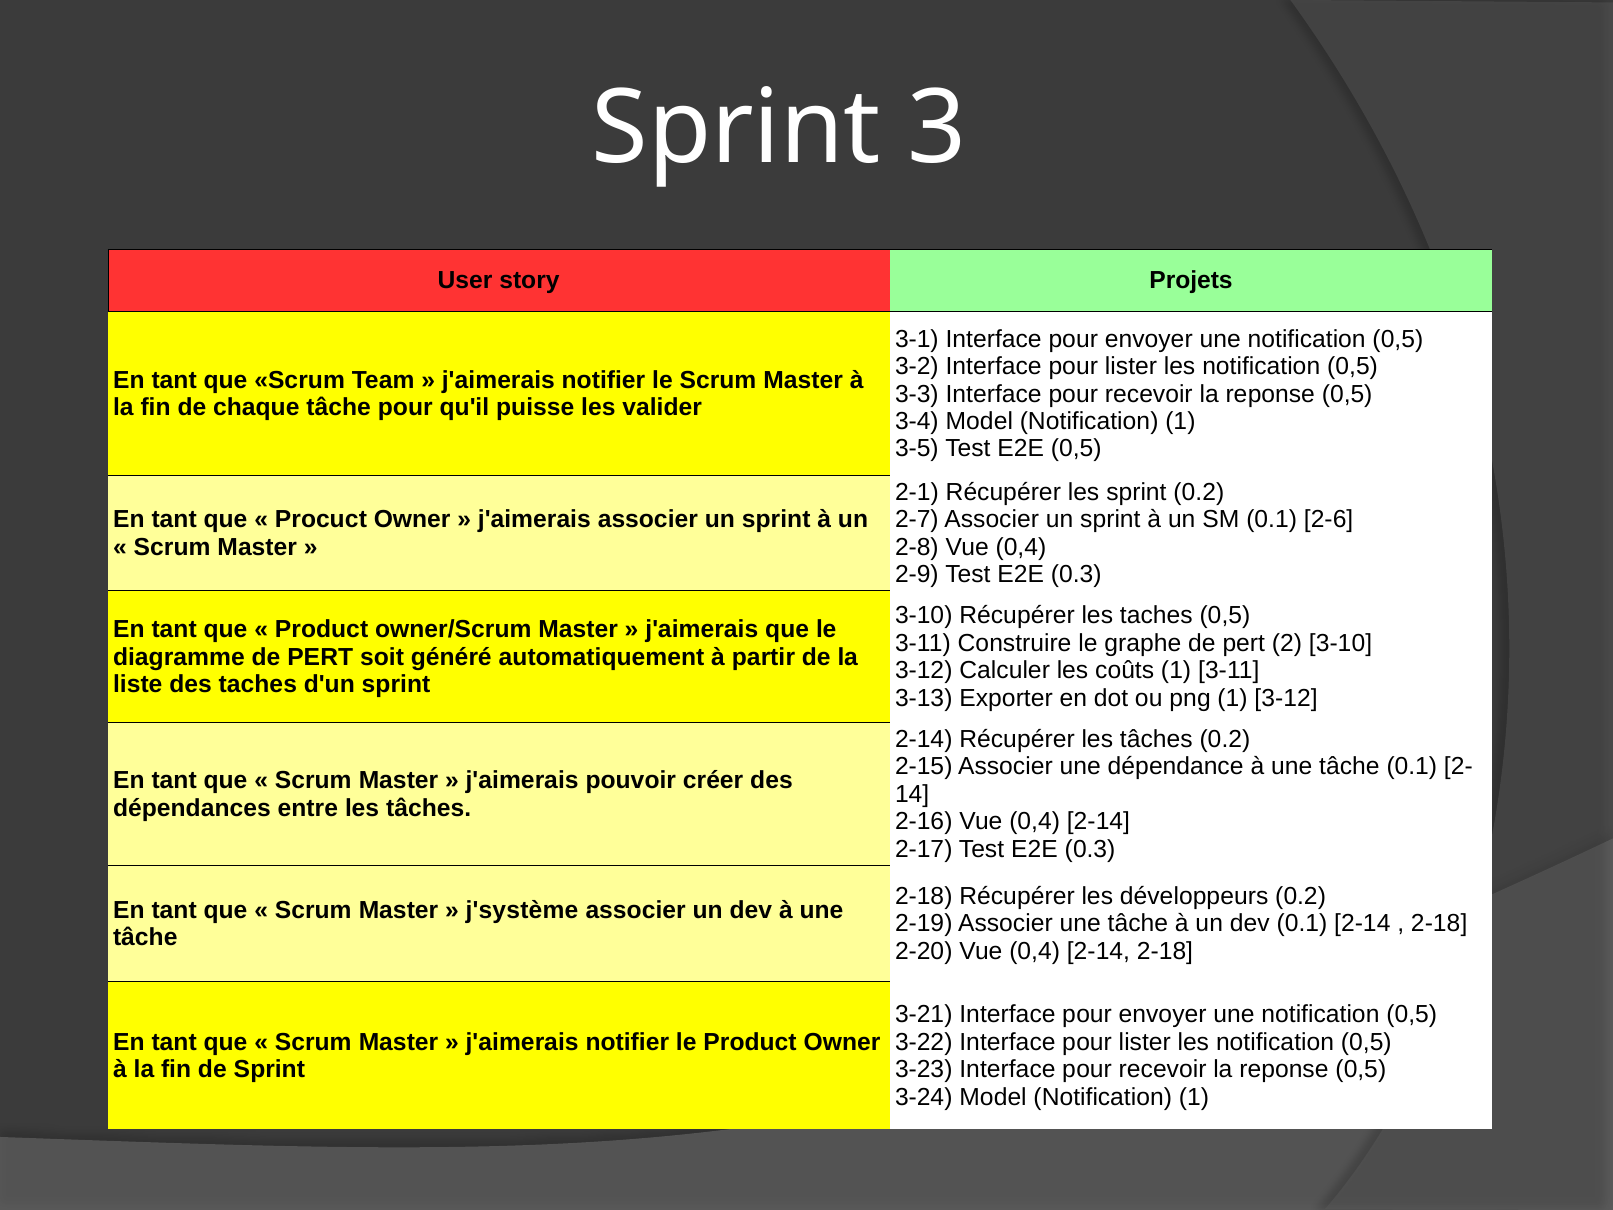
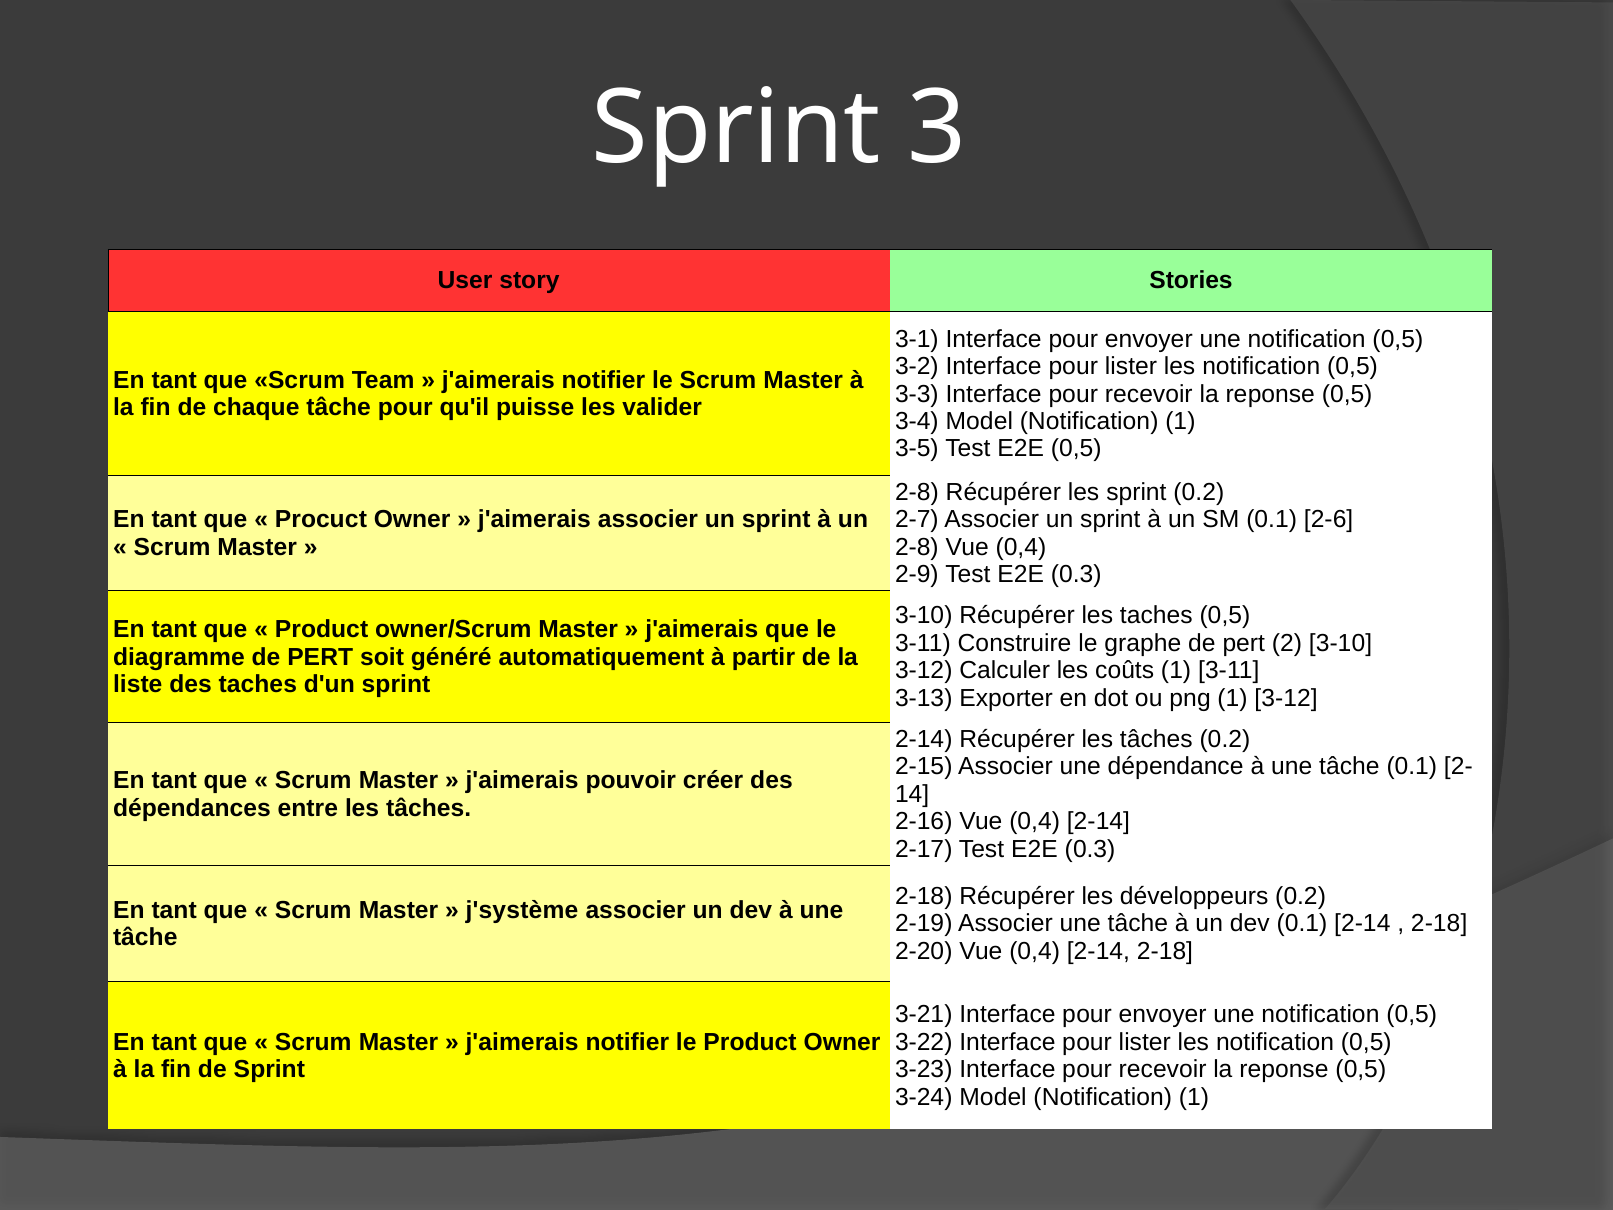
Projets: Projets -> Stories (1191, 281)
2-1: 2-1 -> 2-8 (917, 492)
